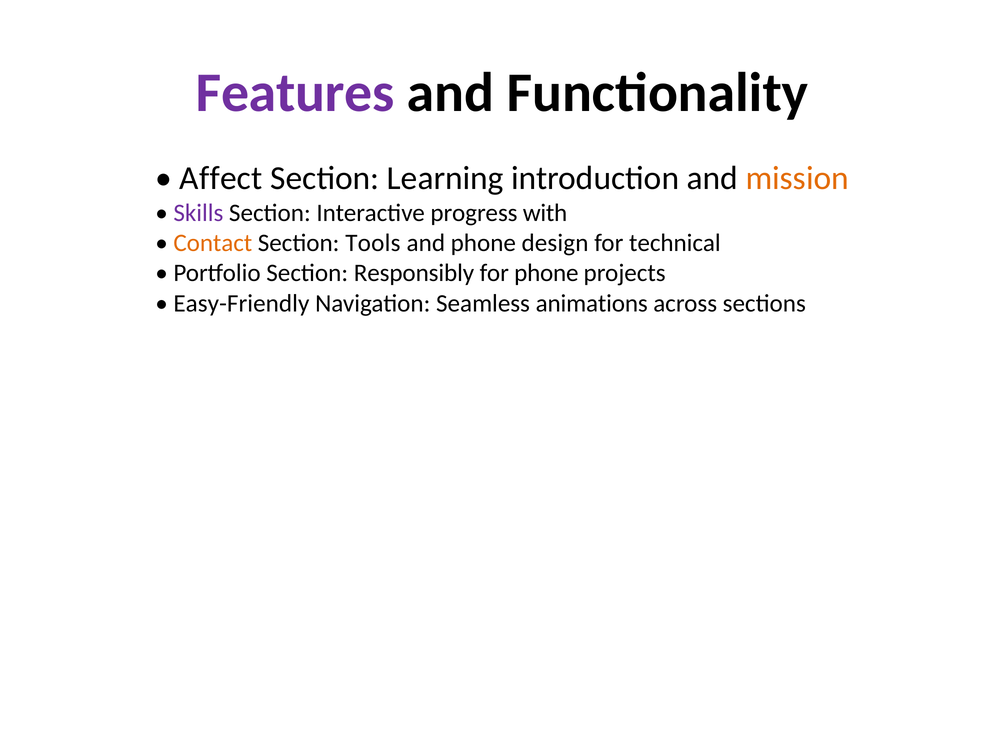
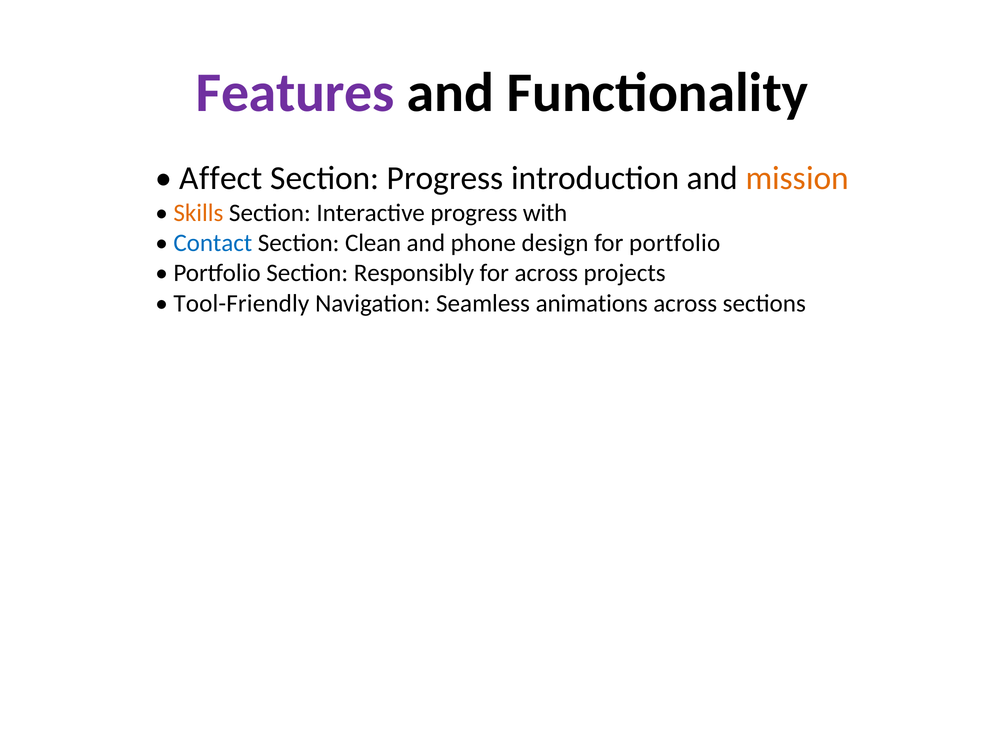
Section Learning: Learning -> Progress (445, 178)
Skills colour: purple -> orange (198, 213)
Contact colour: orange -> blue (213, 243)
Tools: Tools -> Clean (373, 243)
for technical: technical -> portfolio (675, 243)
for phone: phone -> across (546, 273)
Easy-Friendly: Easy-Friendly -> Tool-Friendly (241, 303)
